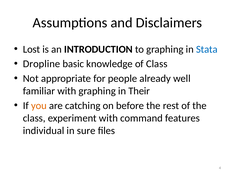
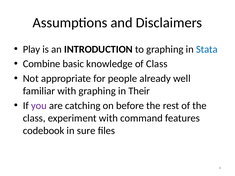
Lost: Lost -> Play (31, 49)
Dropline: Dropline -> Combine (42, 64)
you colour: orange -> purple (39, 106)
individual: individual -> codebook (44, 131)
